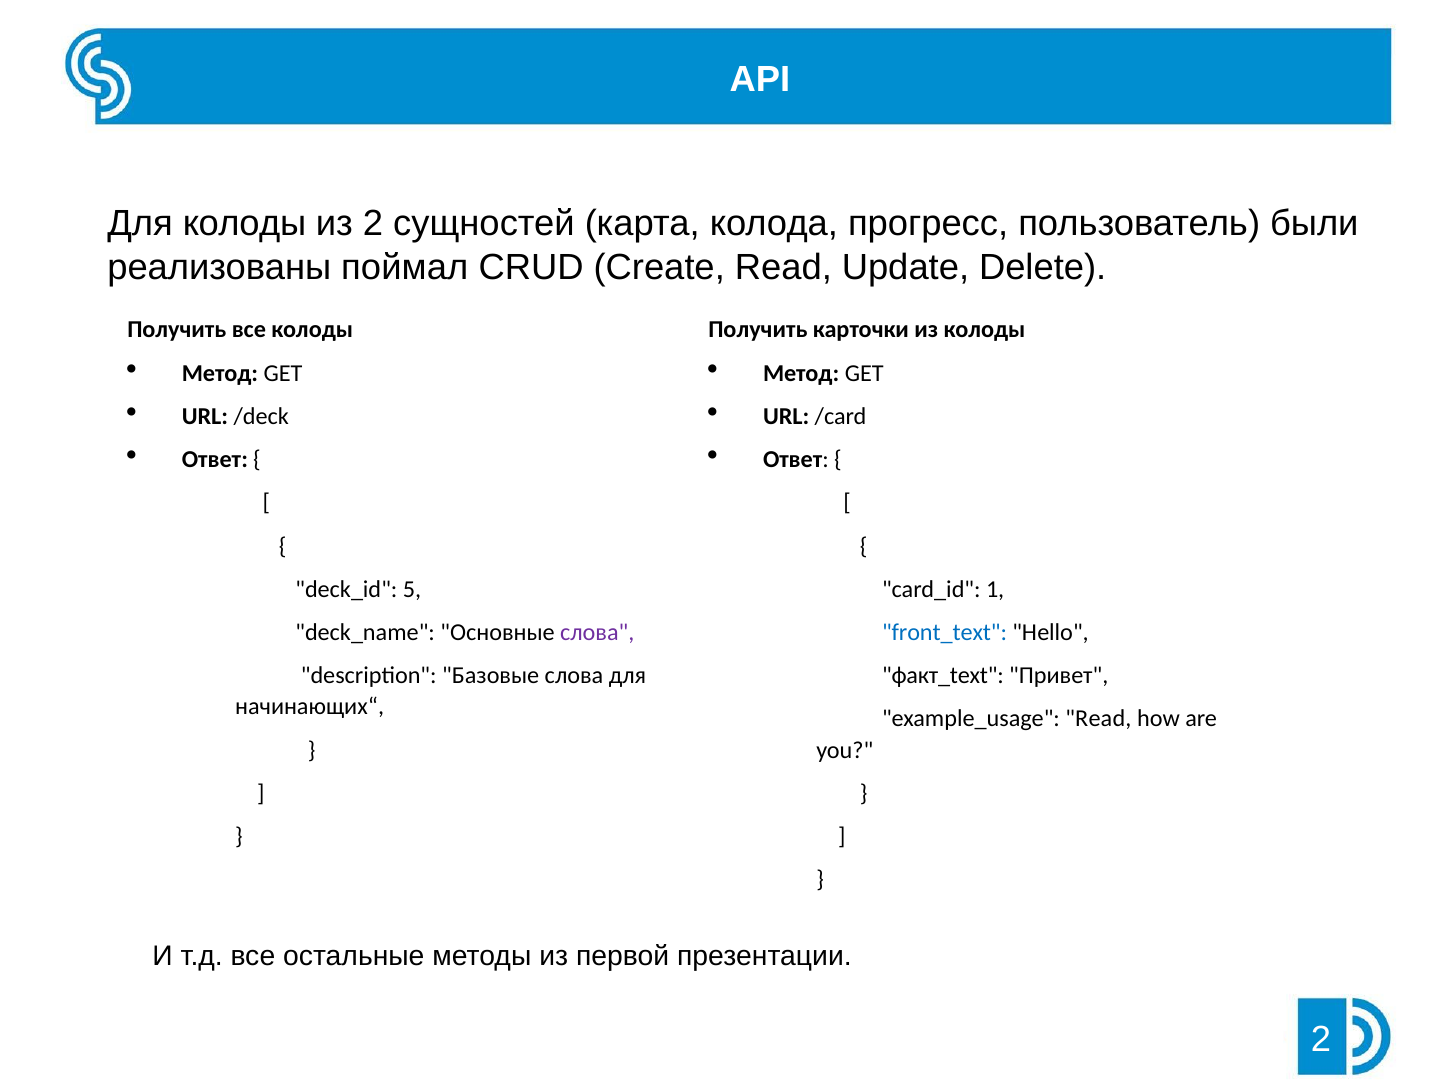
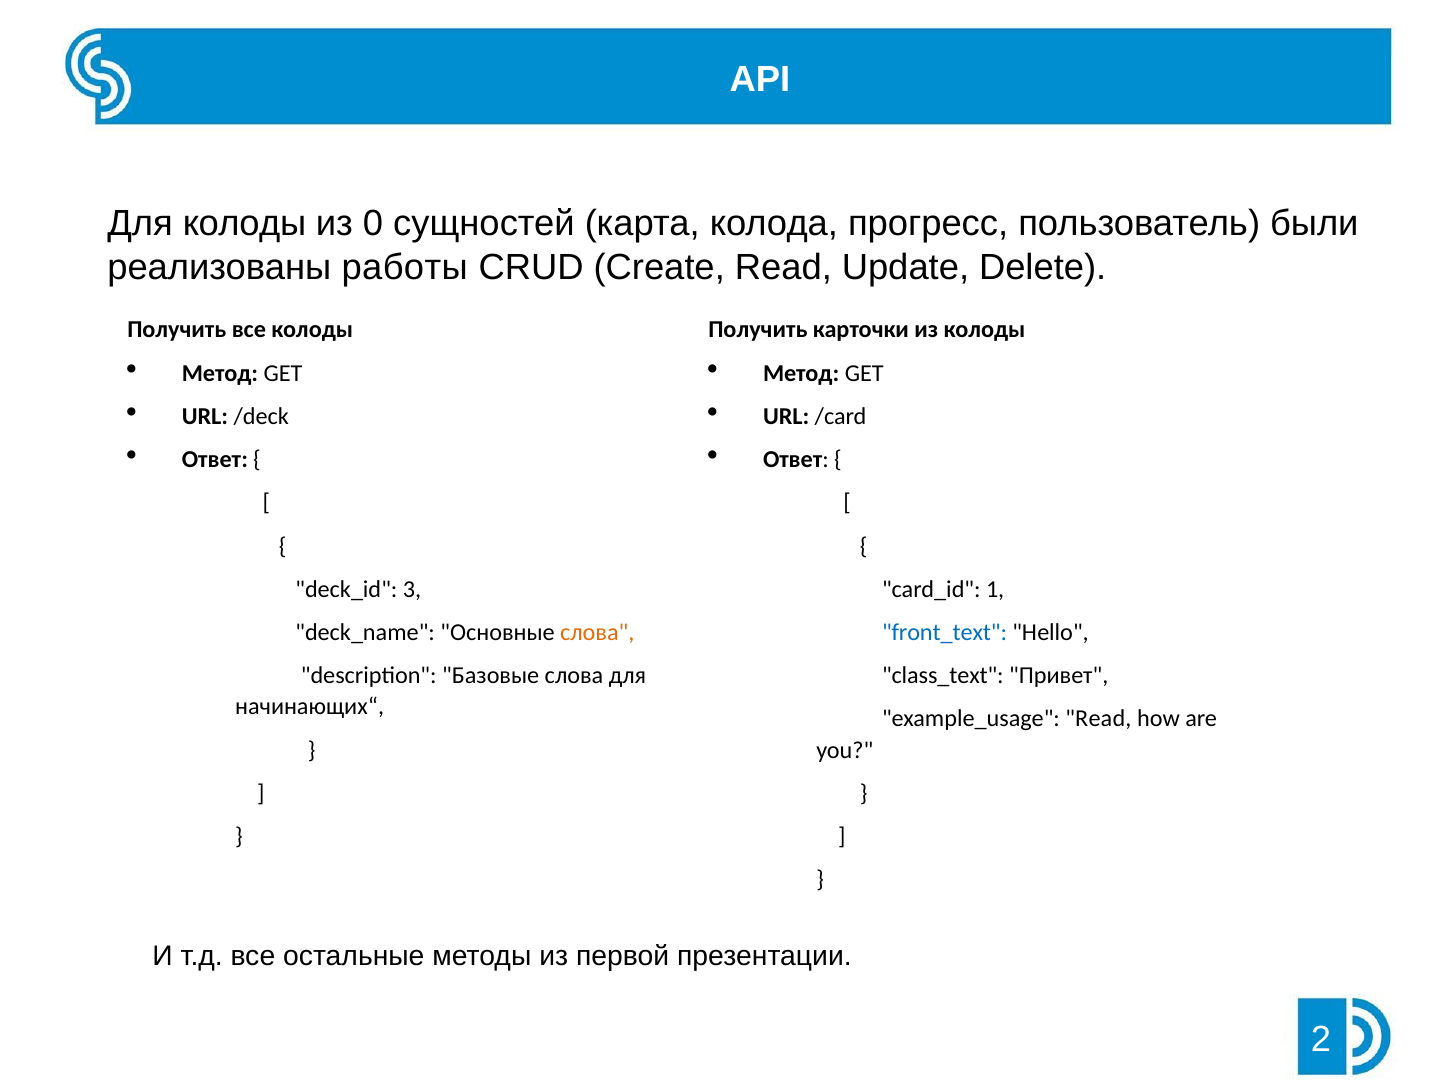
из 2: 2 -> 0 (373, 224)
поймал: поймал -> работы (405, 267)
5: 5 -> 3 (412, 589)
слова colour: purple -> orange (597, 633)
факт_text: факт_text -> class_text (943, 676)
